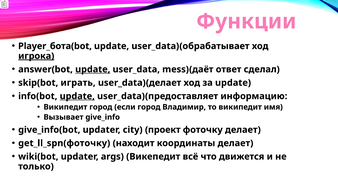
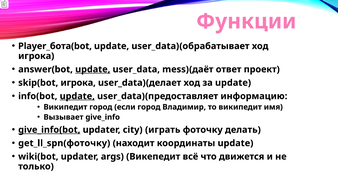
игрока underline: present -> none (36, 56)
сделал: сделал -> проект (262, 69)
skip(bot играть: играть -> игрока (78, 83)
give_info(bot underline: none -> present (49, 130)
проект: проект -> играть (163, 130)
фоточку делает: делает -> делать (243, 130)
координаты делает: делает -> update (235, 143)
